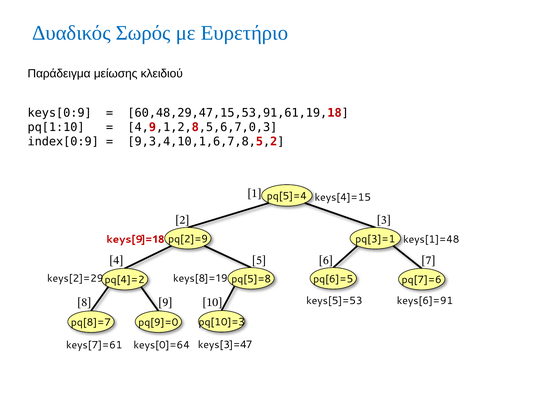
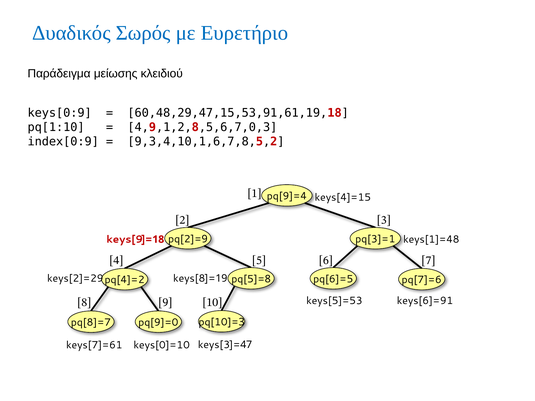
pq[5]=4: pq[5]=4 -> pq[9]=4 (287, 196)
keys[0]=64: keys[0]=64 -> keys[0]=10 (162, 345)
